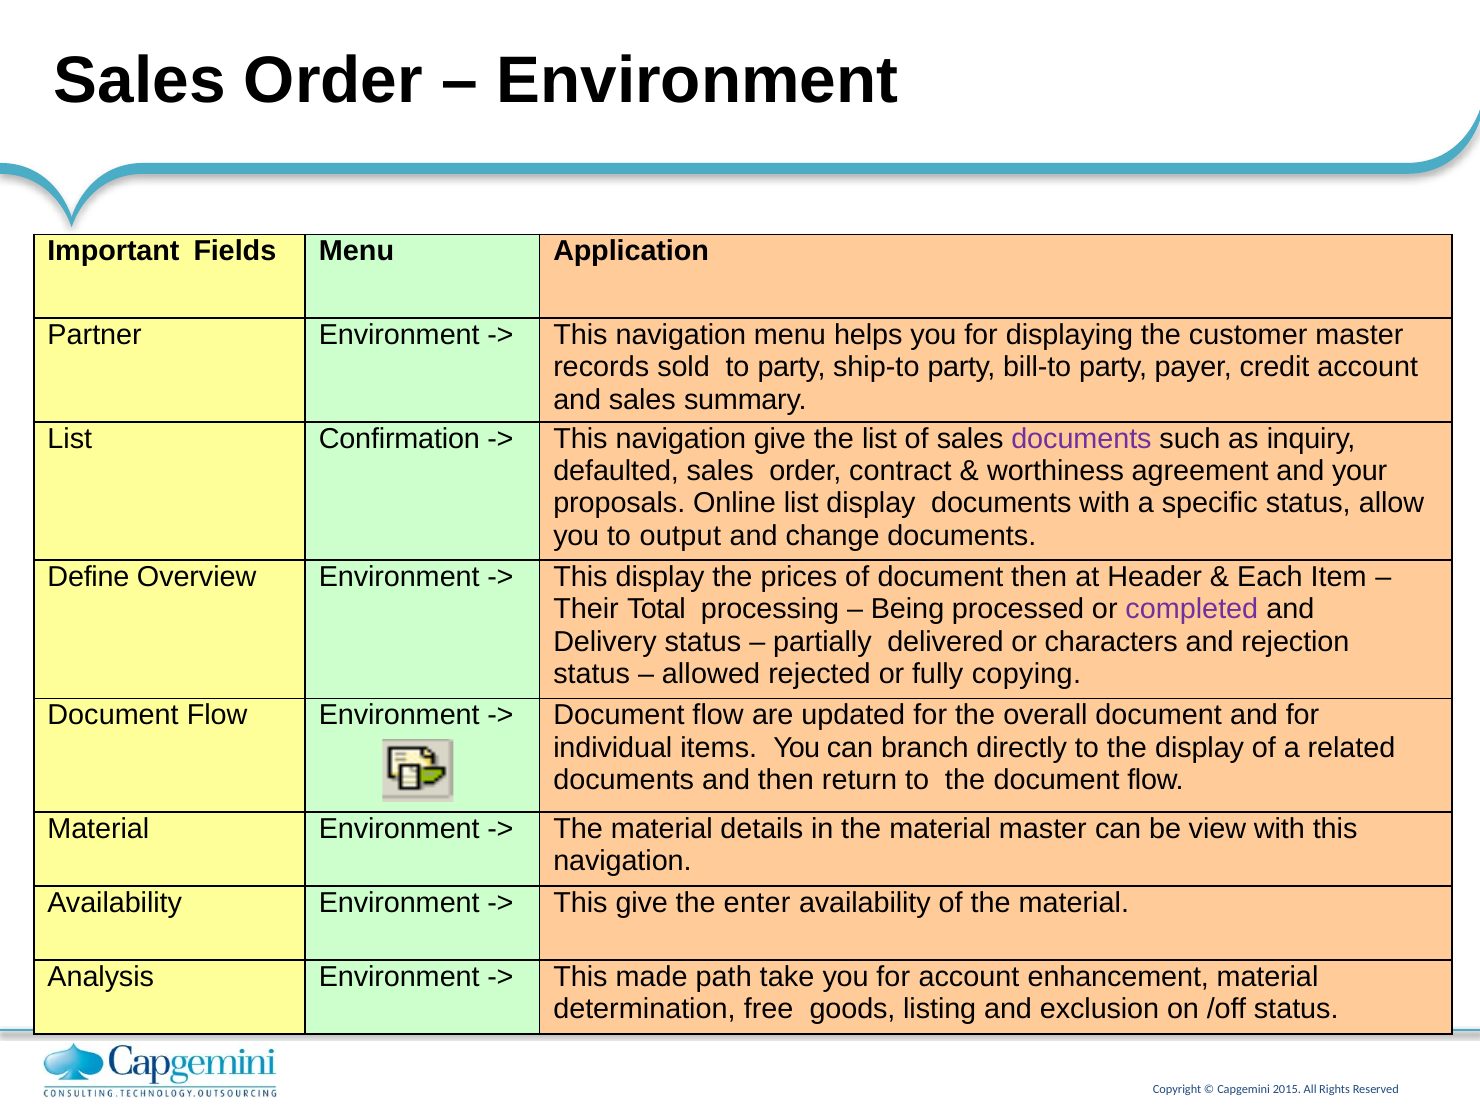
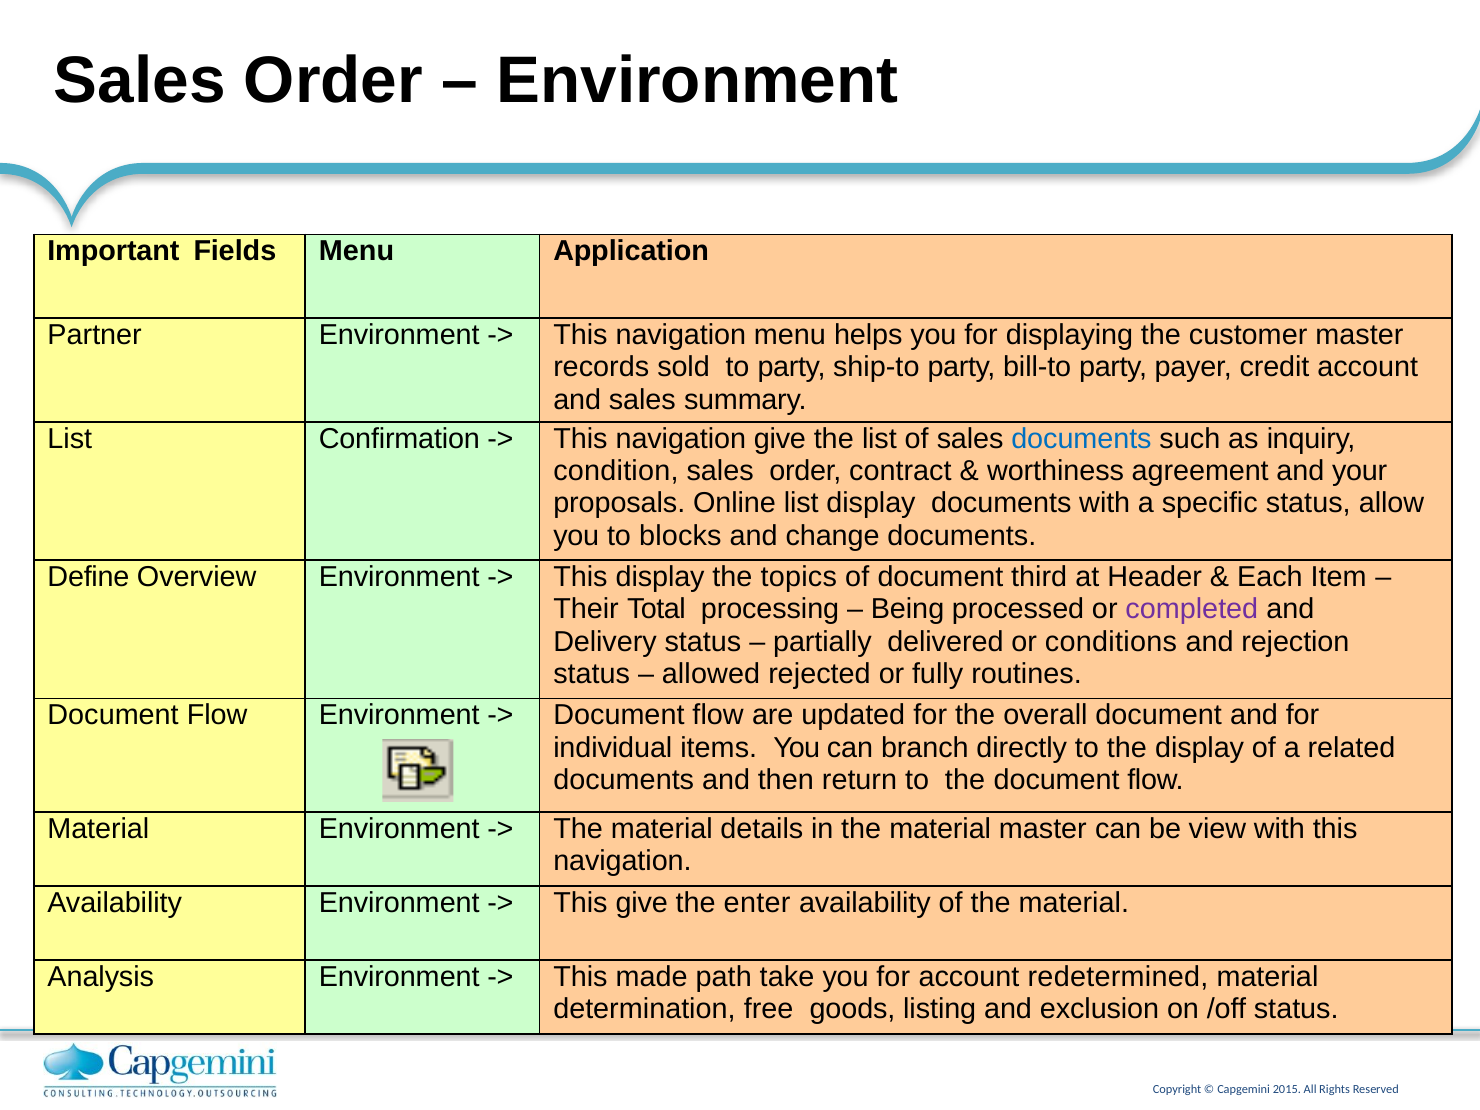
documents colour: purple -> blue (1081, 439)
defaulted: defaulted -> condition (616, 471)
output: output -> blocks (680, 536)
prices: prices -> topics (799, 577)
document then: then -> third (1039, 577)
characters: characters -> conditions (1111, 642)
copying: copying -> routines (1027, 674)
enhancement: enhancement -> redetermined (1118, 977)
